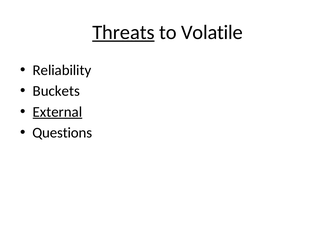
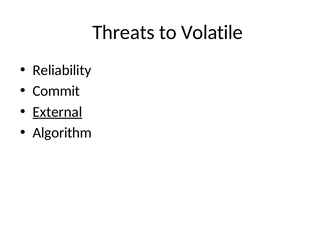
Threats underline: present -> none (123, 32)
Buckets: Buckets -> Commit (56, 91)
Questions: Questions -> Algorithm (62, 133)
